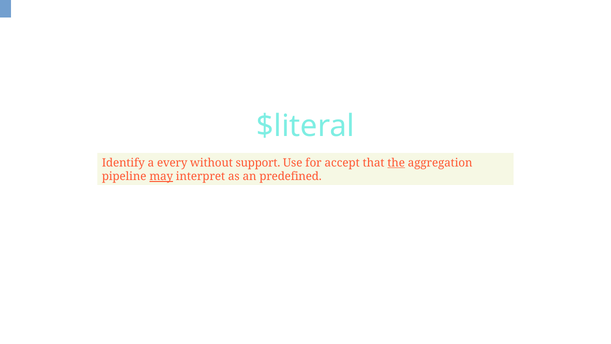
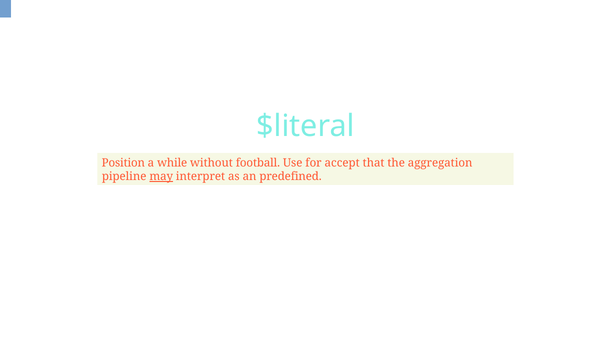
Identify: Identify -> Position (123, 163)
every: every -> while (172, 163)
support: support -> football (258, 163)
the underline: present -> none (396, 163)
